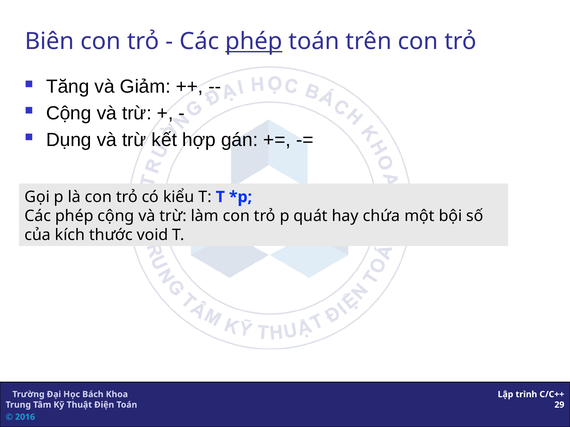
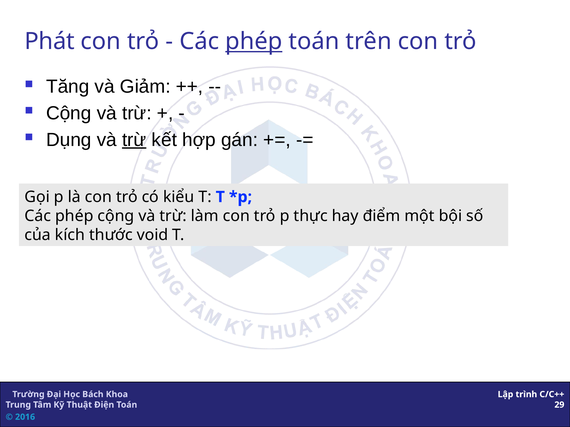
Biên: Biên -> Phát (50, 42)
trừ underline: none -> present (134, 140)
quát: quát -> thực (311, 216)
chứa: chứa -> điểm (382, 216)
